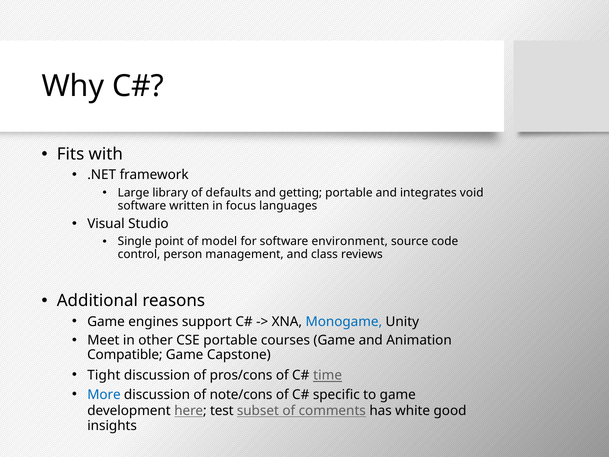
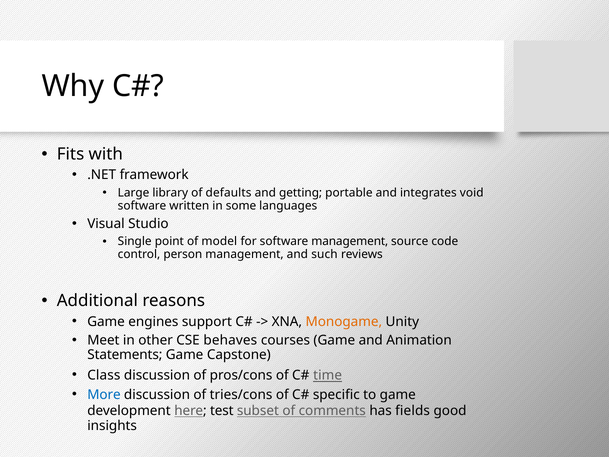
focus: focus -> some (241, 206)
software environment: environment -> management (350, 241)
class: class -> such (324, 254)
Monogame colour: blue -> orange (344, 321)
CSE portable: portable -> behaves (230, 340)
Compatible: Compatible -> Statements (125, 355)
Tight: Tight -> Class (104, 375)
note/cons: note/cons -> tries/cons (241, 394)
white: white -> fields (413, 411)
